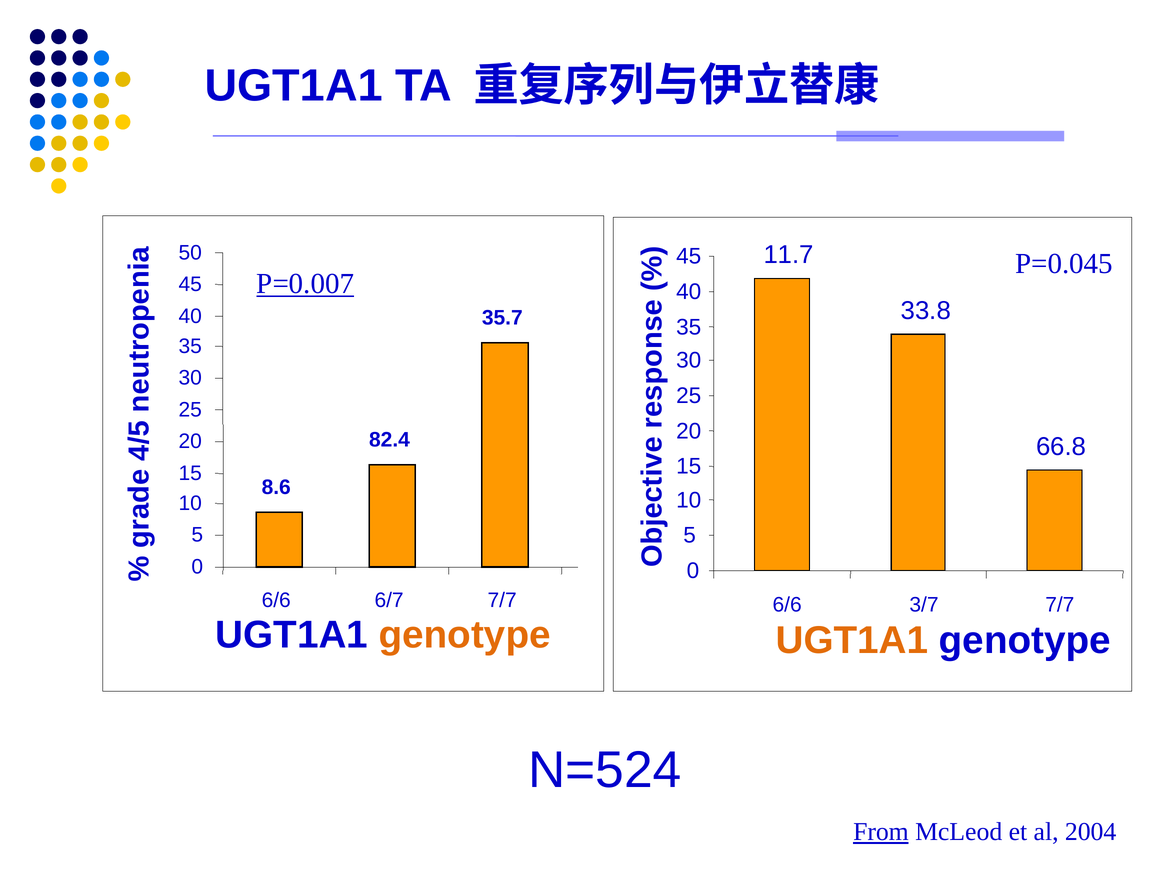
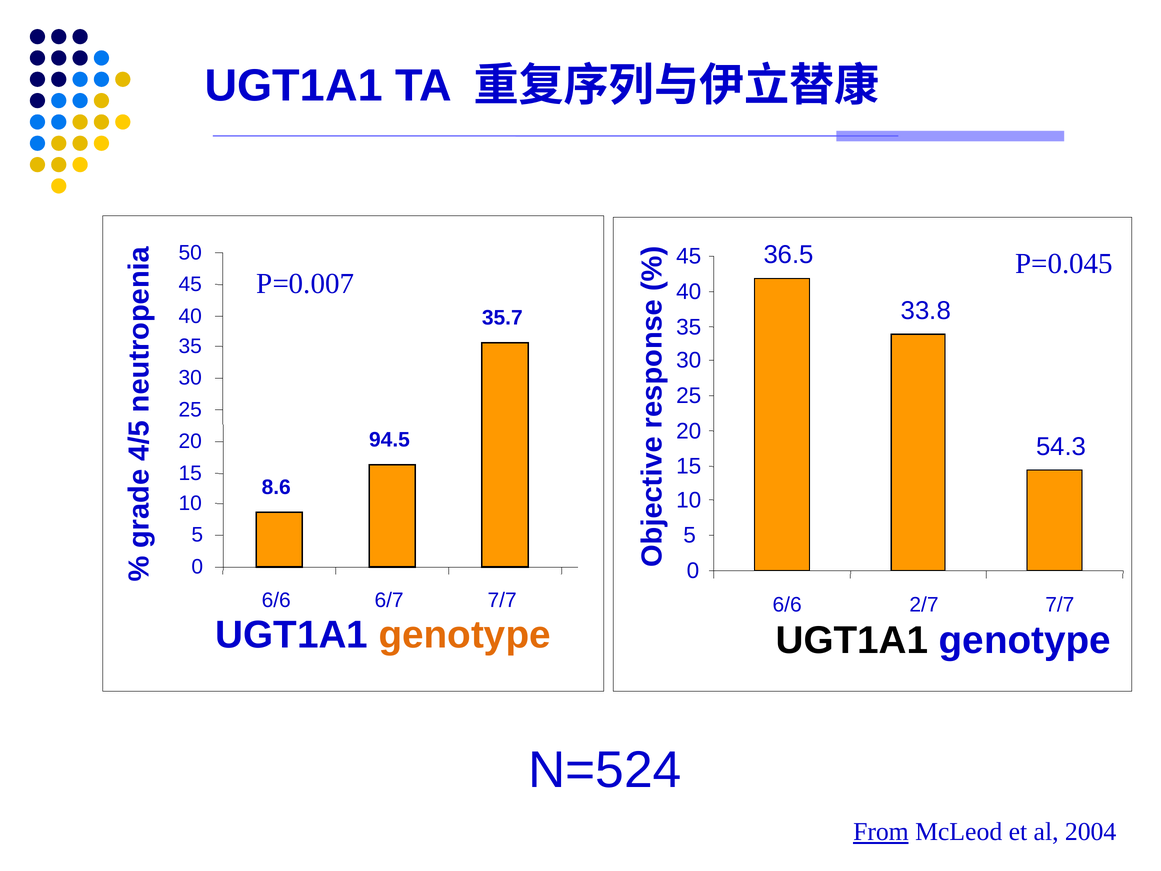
11.7: 11.7 -> 36.5 (789, 255)
P=0.007 underline: present -> none (305, 284)
82.4: 82.4 -> 94.5 (389, 440)
66.8: 66.8 -> 54.3 (1061, 446)
3/7: 3/7 -> 2/7 (924, 605)
UGT1A1 colour: orange -> black (852, 640)
